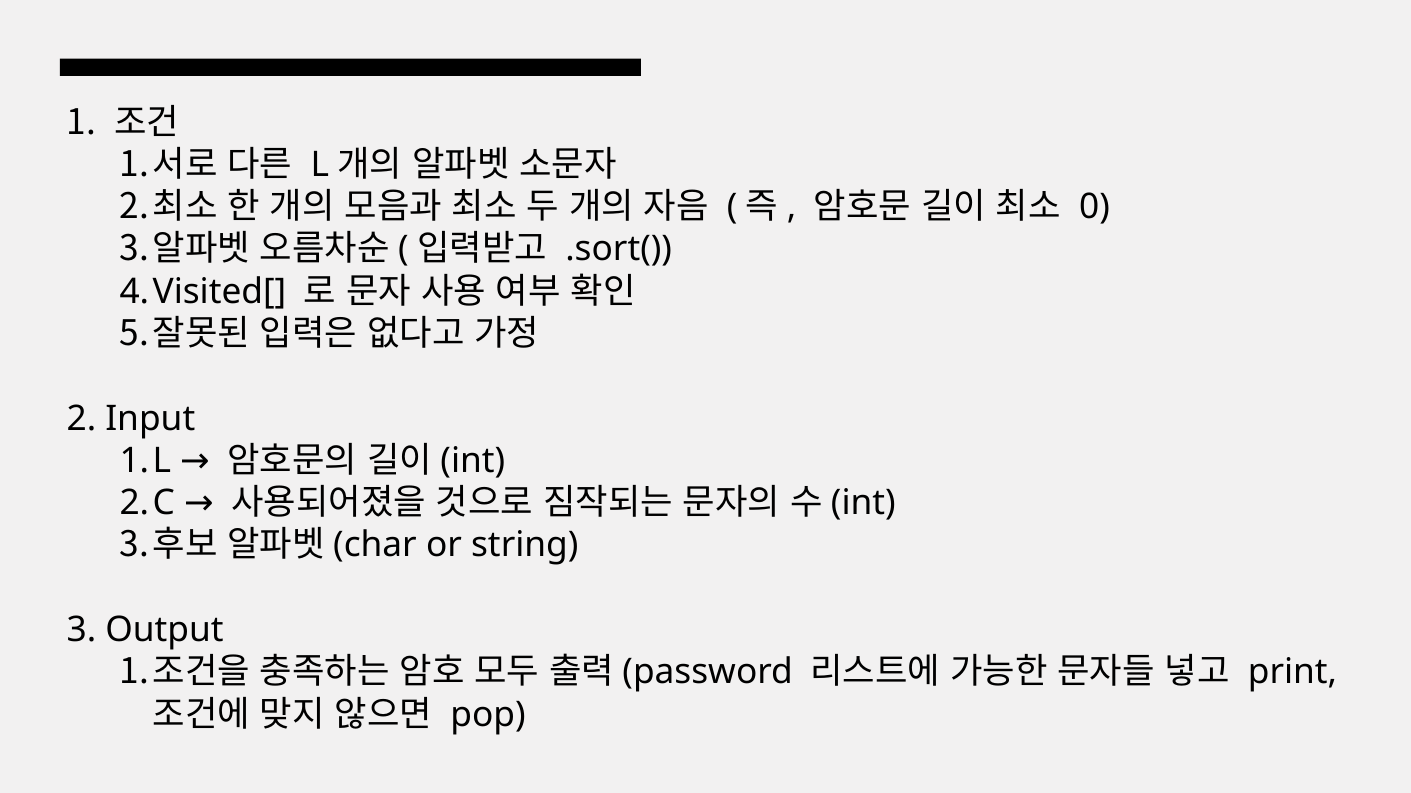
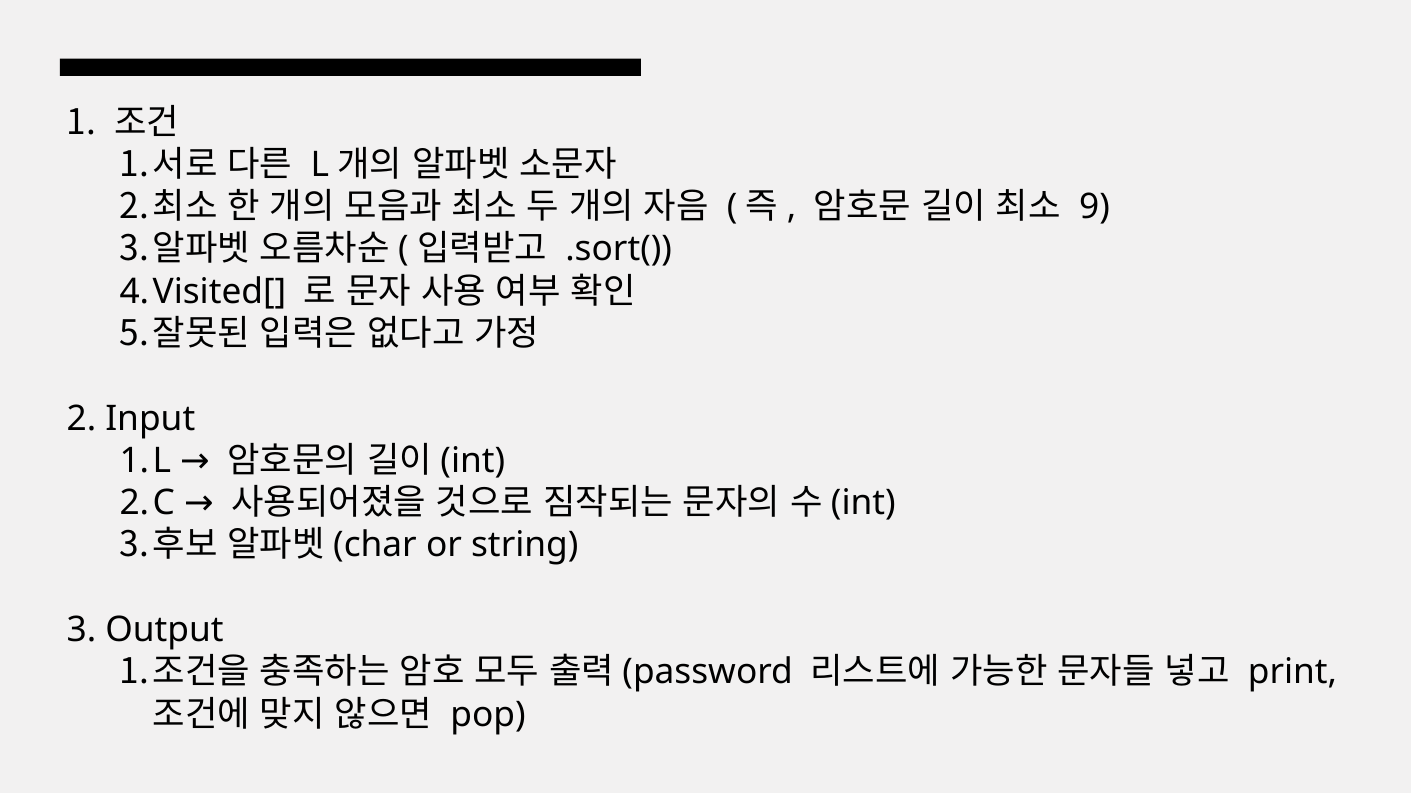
0: 0 -> 9 (1094, 207)
